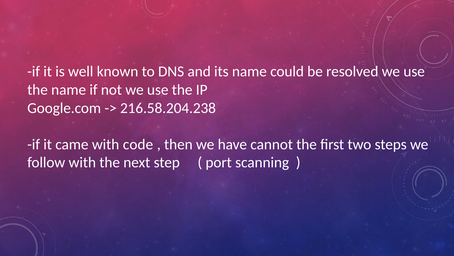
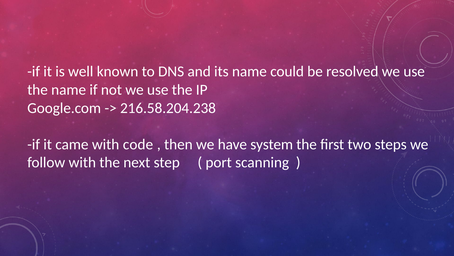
cannot: cannot -> system (272, 144)
